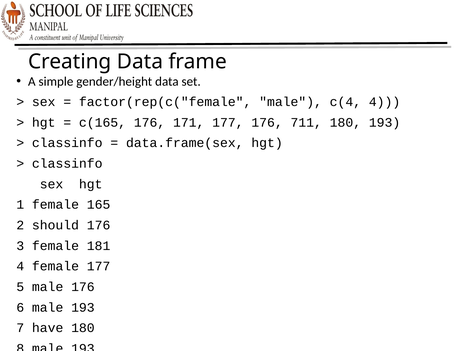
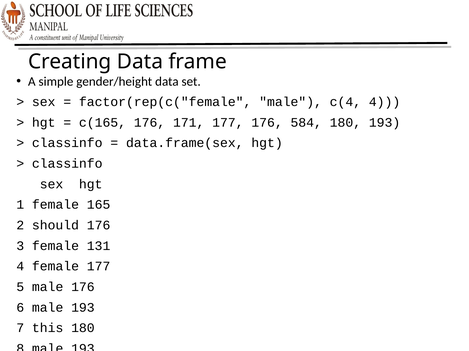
711: 711 -> 584 (306, 123)
181: 181 -> 131 (99, 246)
have: have -> this (48, 329)
